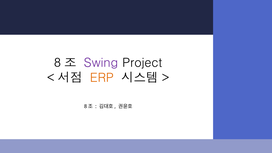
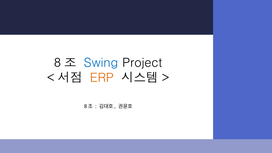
Swing colour: purple -> blue (101, 63)
